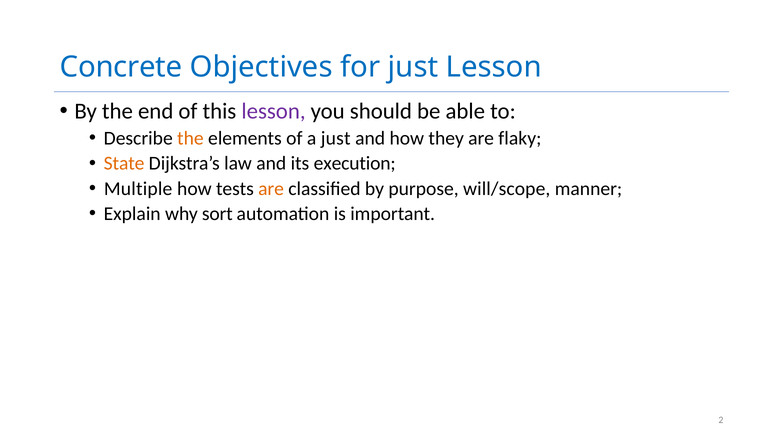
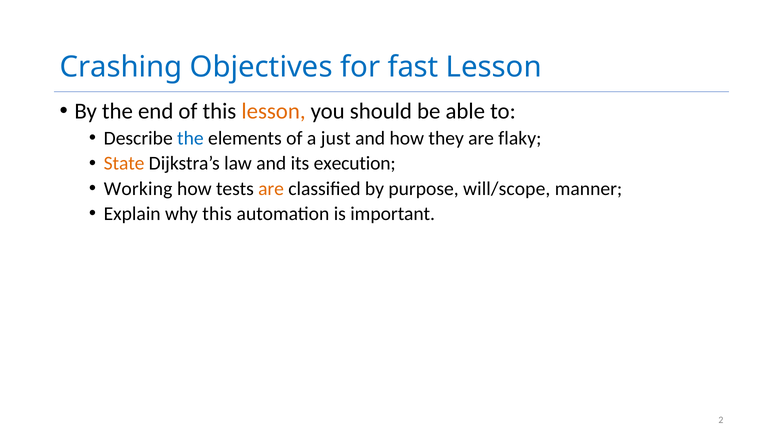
Concrete: Concrete -> Crashing (121, 67)
for just: just -> fast (413, 67)
lesson colour: purple -> orange (274, 111)
the colour: orange -> blue (190, 138)
Multiple: Multiple -> Working (138, 189)
why sort: sort -> this (217, 214)
